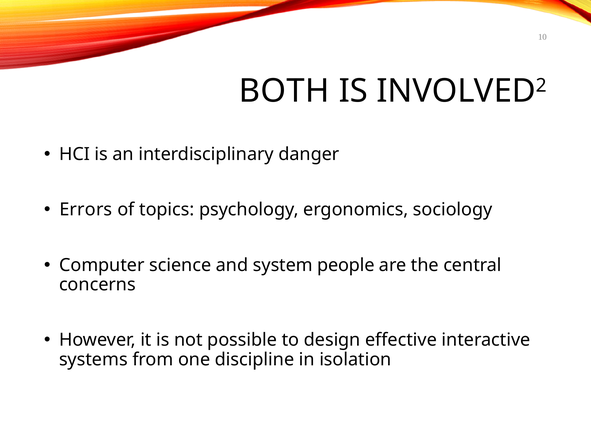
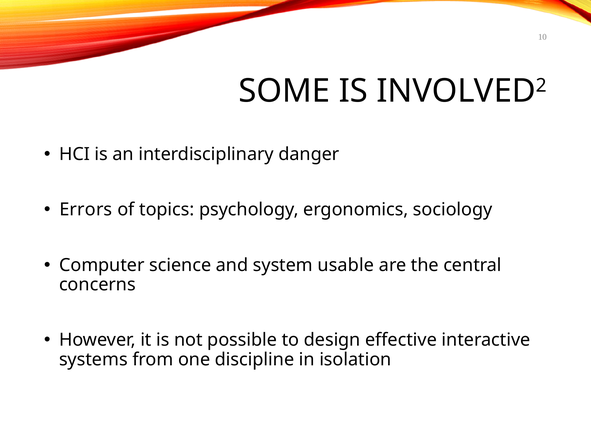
BOTH: BOTH -> SOME (284, 91)
people: people -> usable (346, 265)
